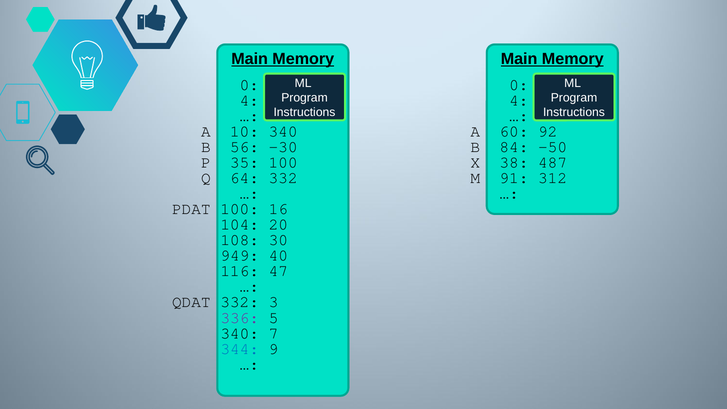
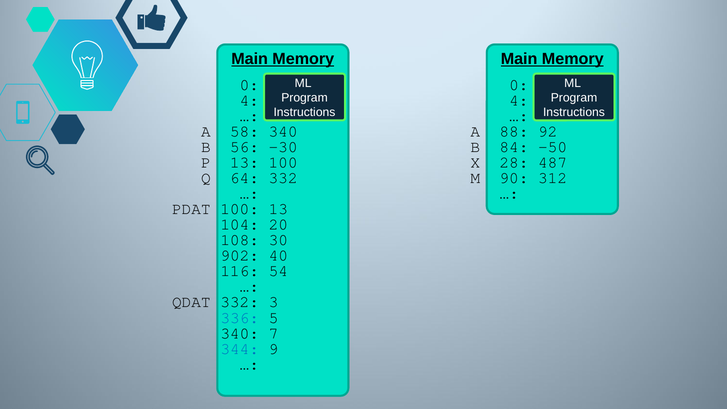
10: 10 -> 58 (244, 131)
60: 60 -> 88 (514, 131)
P 35: 35 -> 13 (244, 163)
38: 38 -> 28 (514, 163)
91: 91 -> 90 (514, 178)
100 16: 16 -> 13 (278, 209)
949: 949 -> 902 (240, 256)
47: 47 -> 54 (278, 271)
336 colour: purple -> blue (240, 318)
